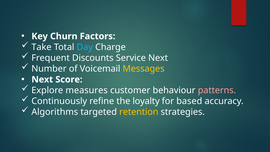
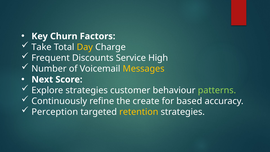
Day colour: light blue -> yellow (85, 47)
Service Next: Next -> High (158, 58)
Explore measures: measures -> strategies (87, 90)
patterns colour: pink -> light green (217, 90)
loyalty: loyalty -> create (146, 101)
Algorithms: Algorithms -> Perception (55, 112)
